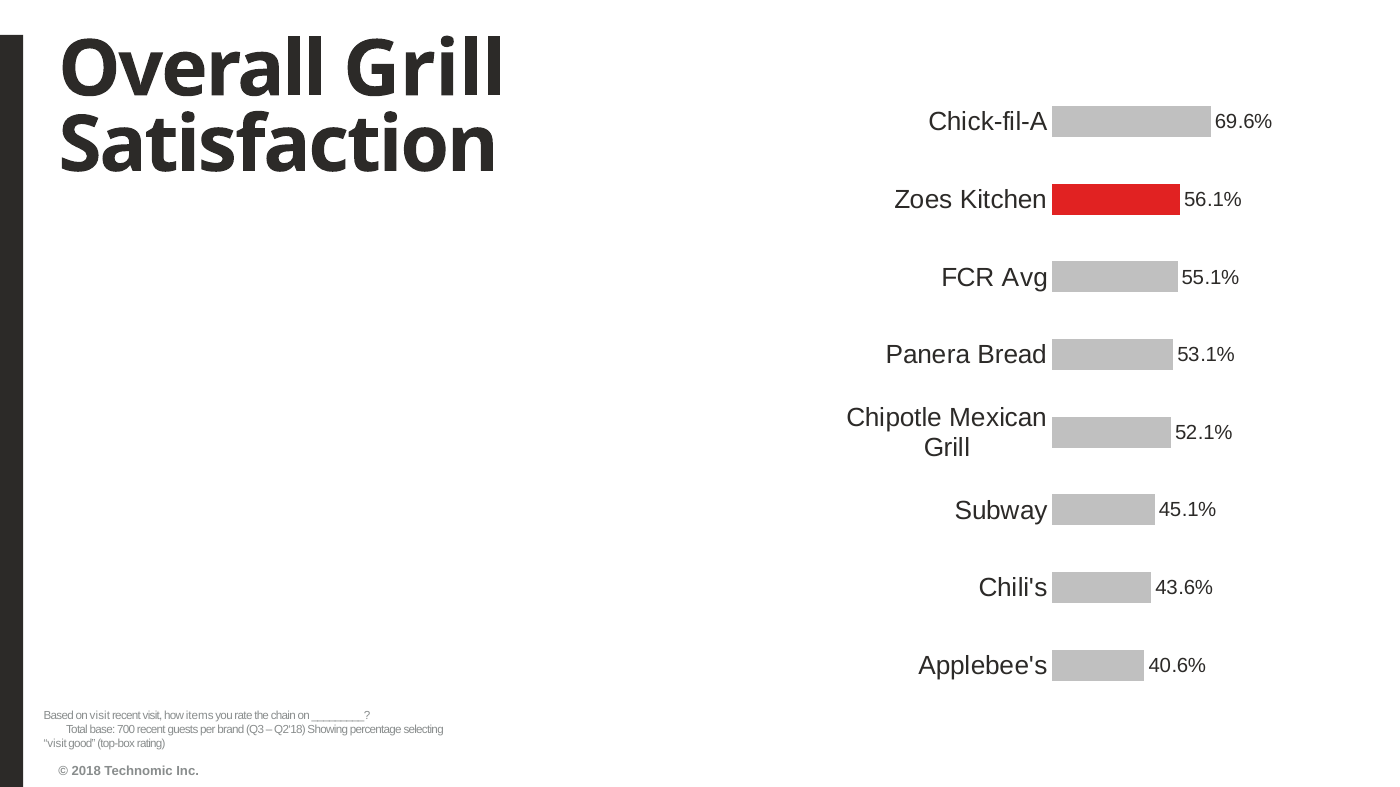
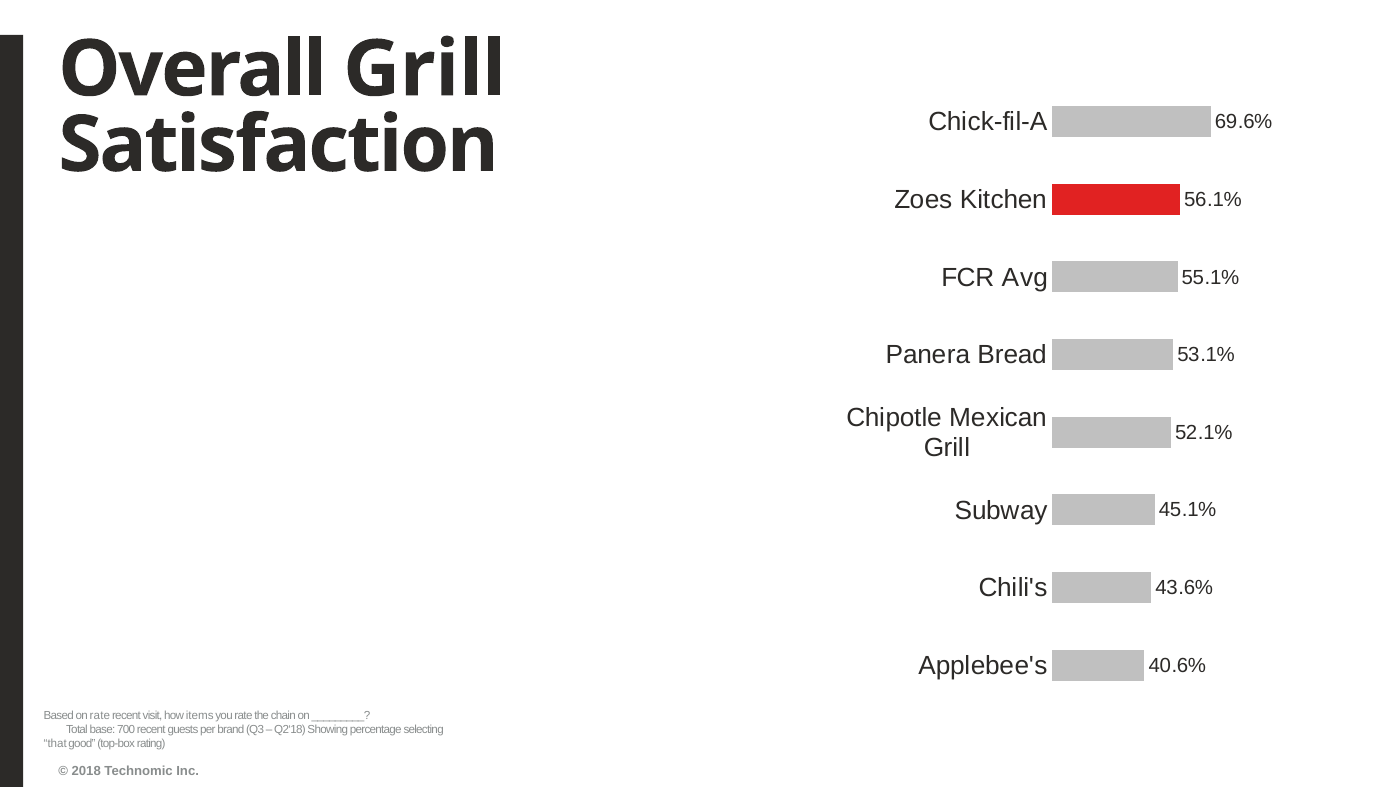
on visit: visit -> rate (100, 717)
visit: visit -> that (55, 744)
